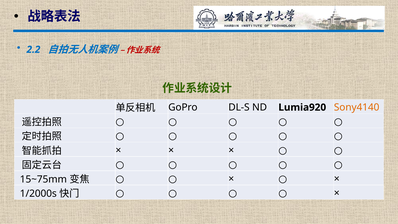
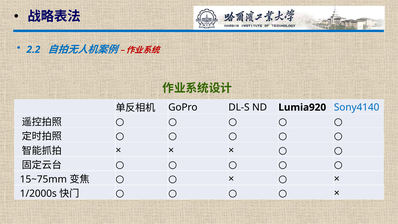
Sony4140 colour: orange -> blue (357, 107)
